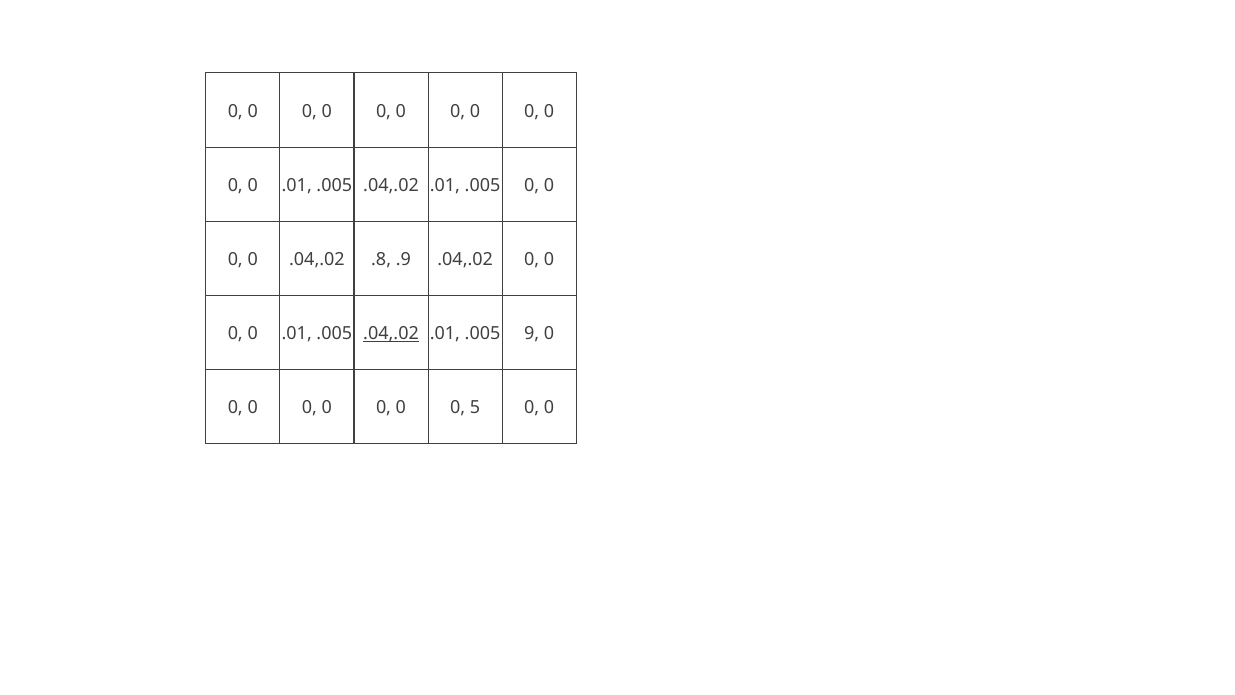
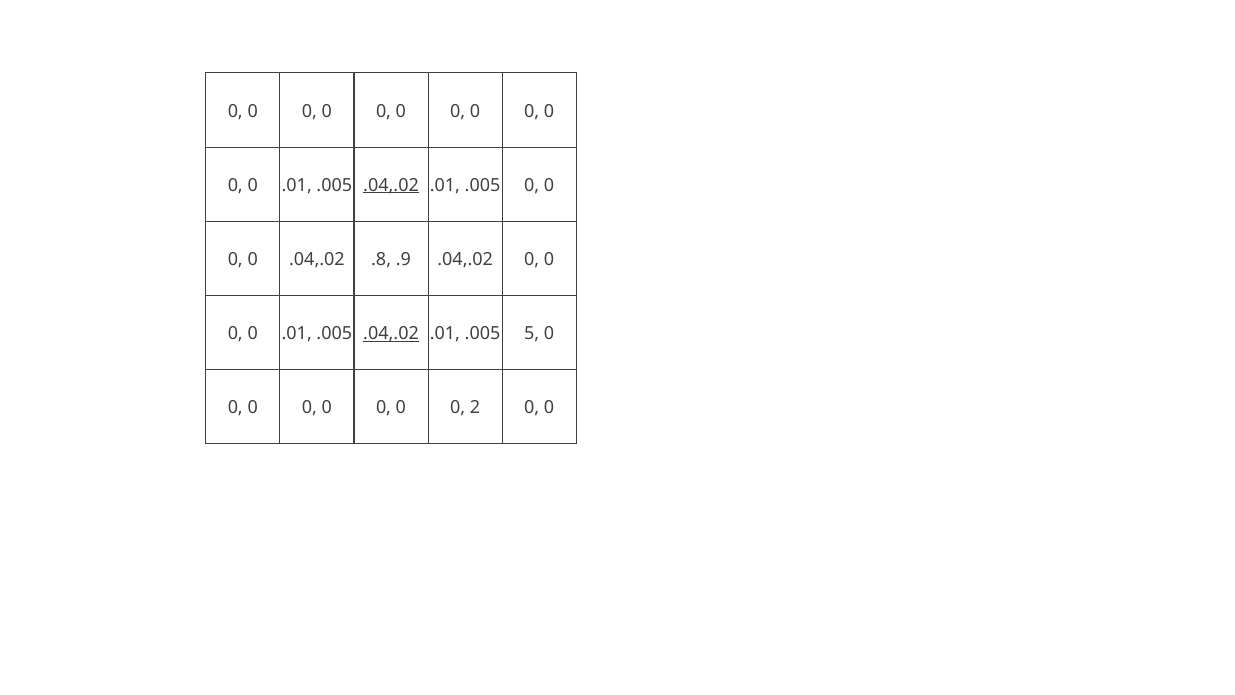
.04,.02 underline: none -> present (391, 185)
9: 9 -> 5 (532, 333)
5: 5 -> 2 (475, 407)
